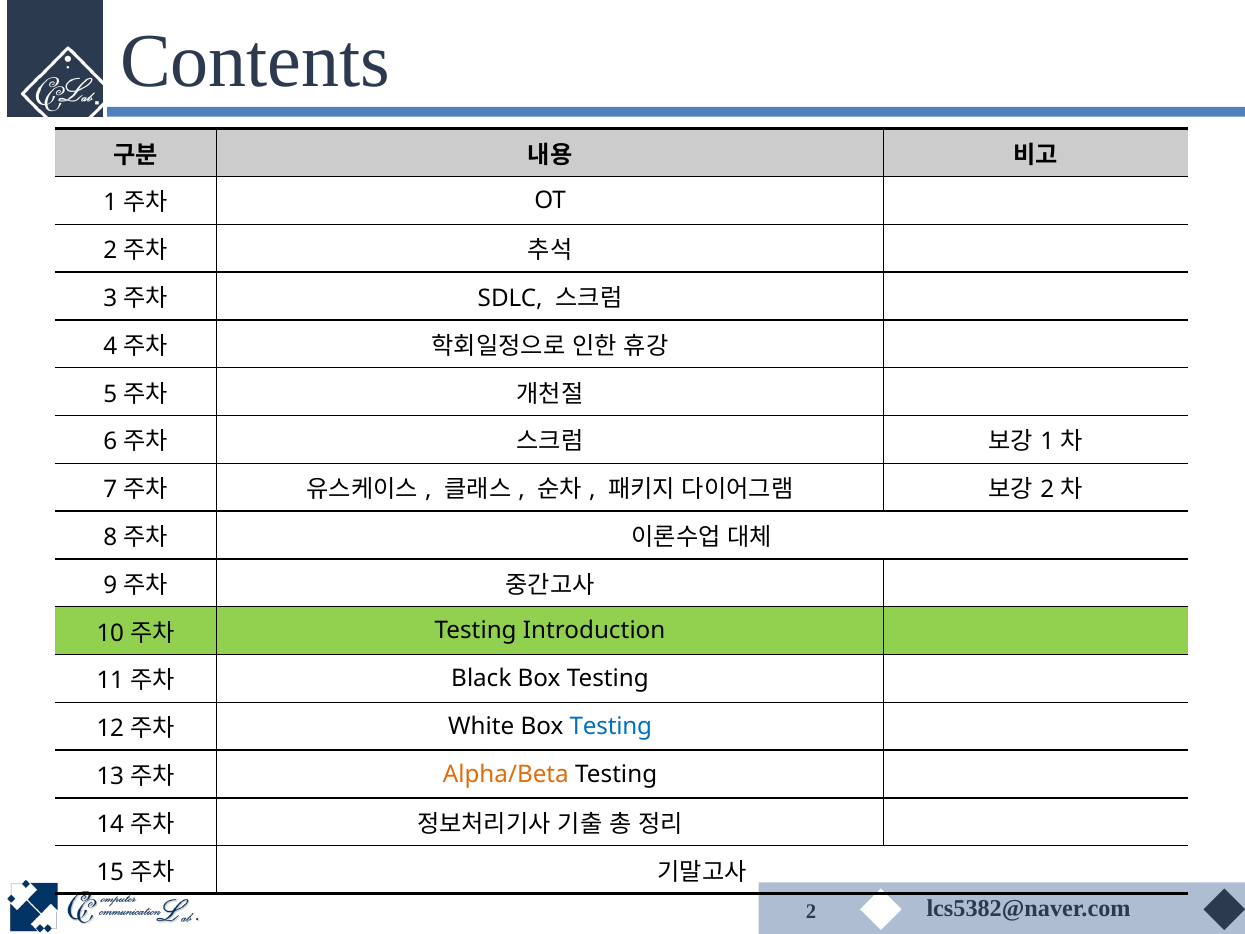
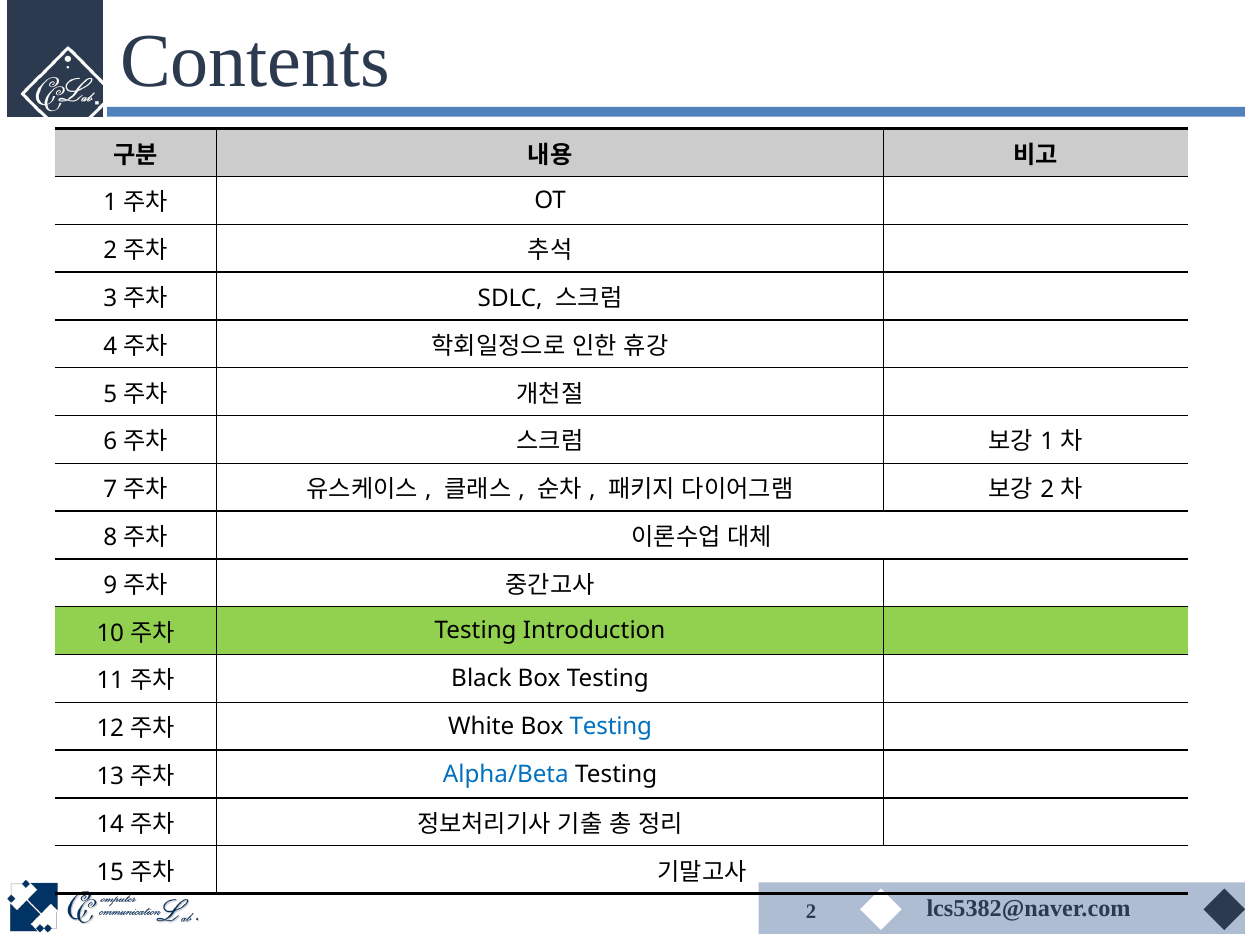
Alpha/Beta colour: orange -> blue (506, 774)
